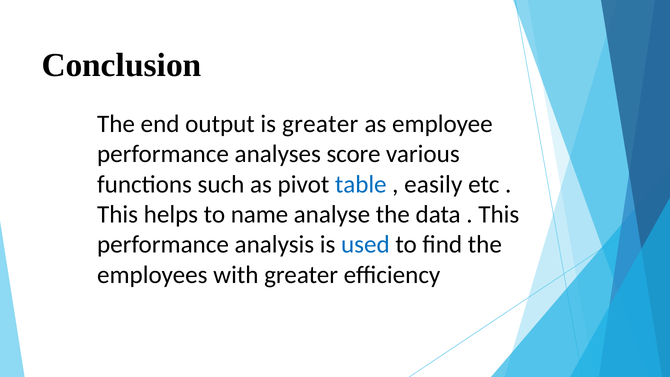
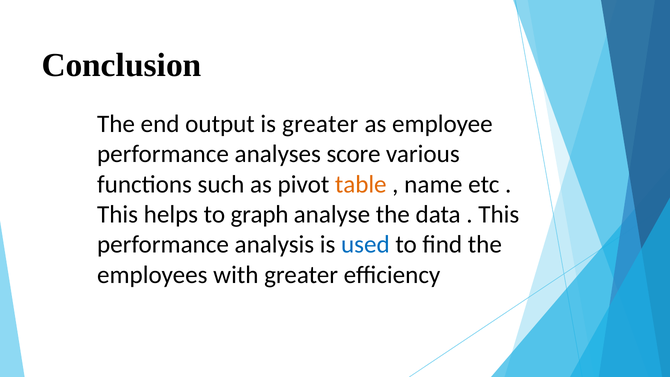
table colour: blue -> orange (361, 184)
easily: easily -> name (433, 184)
name: name -> graph (260, 214)
